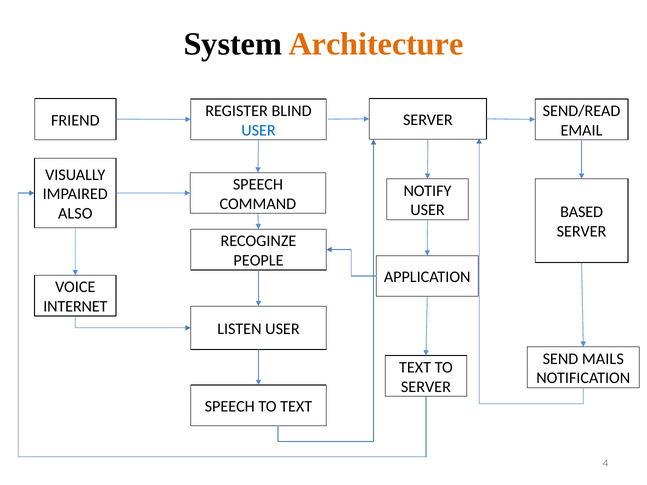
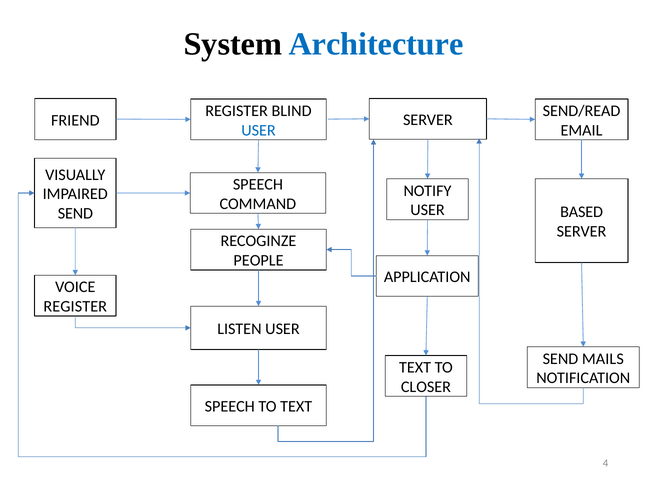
Architecture colour: orange -> blue (376, 44)
ALSO: ALSO -> SEND (75, 214)
INTERNET: INTERNET -> REGISTER (75, 307)
SERVER: SERVER -> CLOSER (426, 387)
